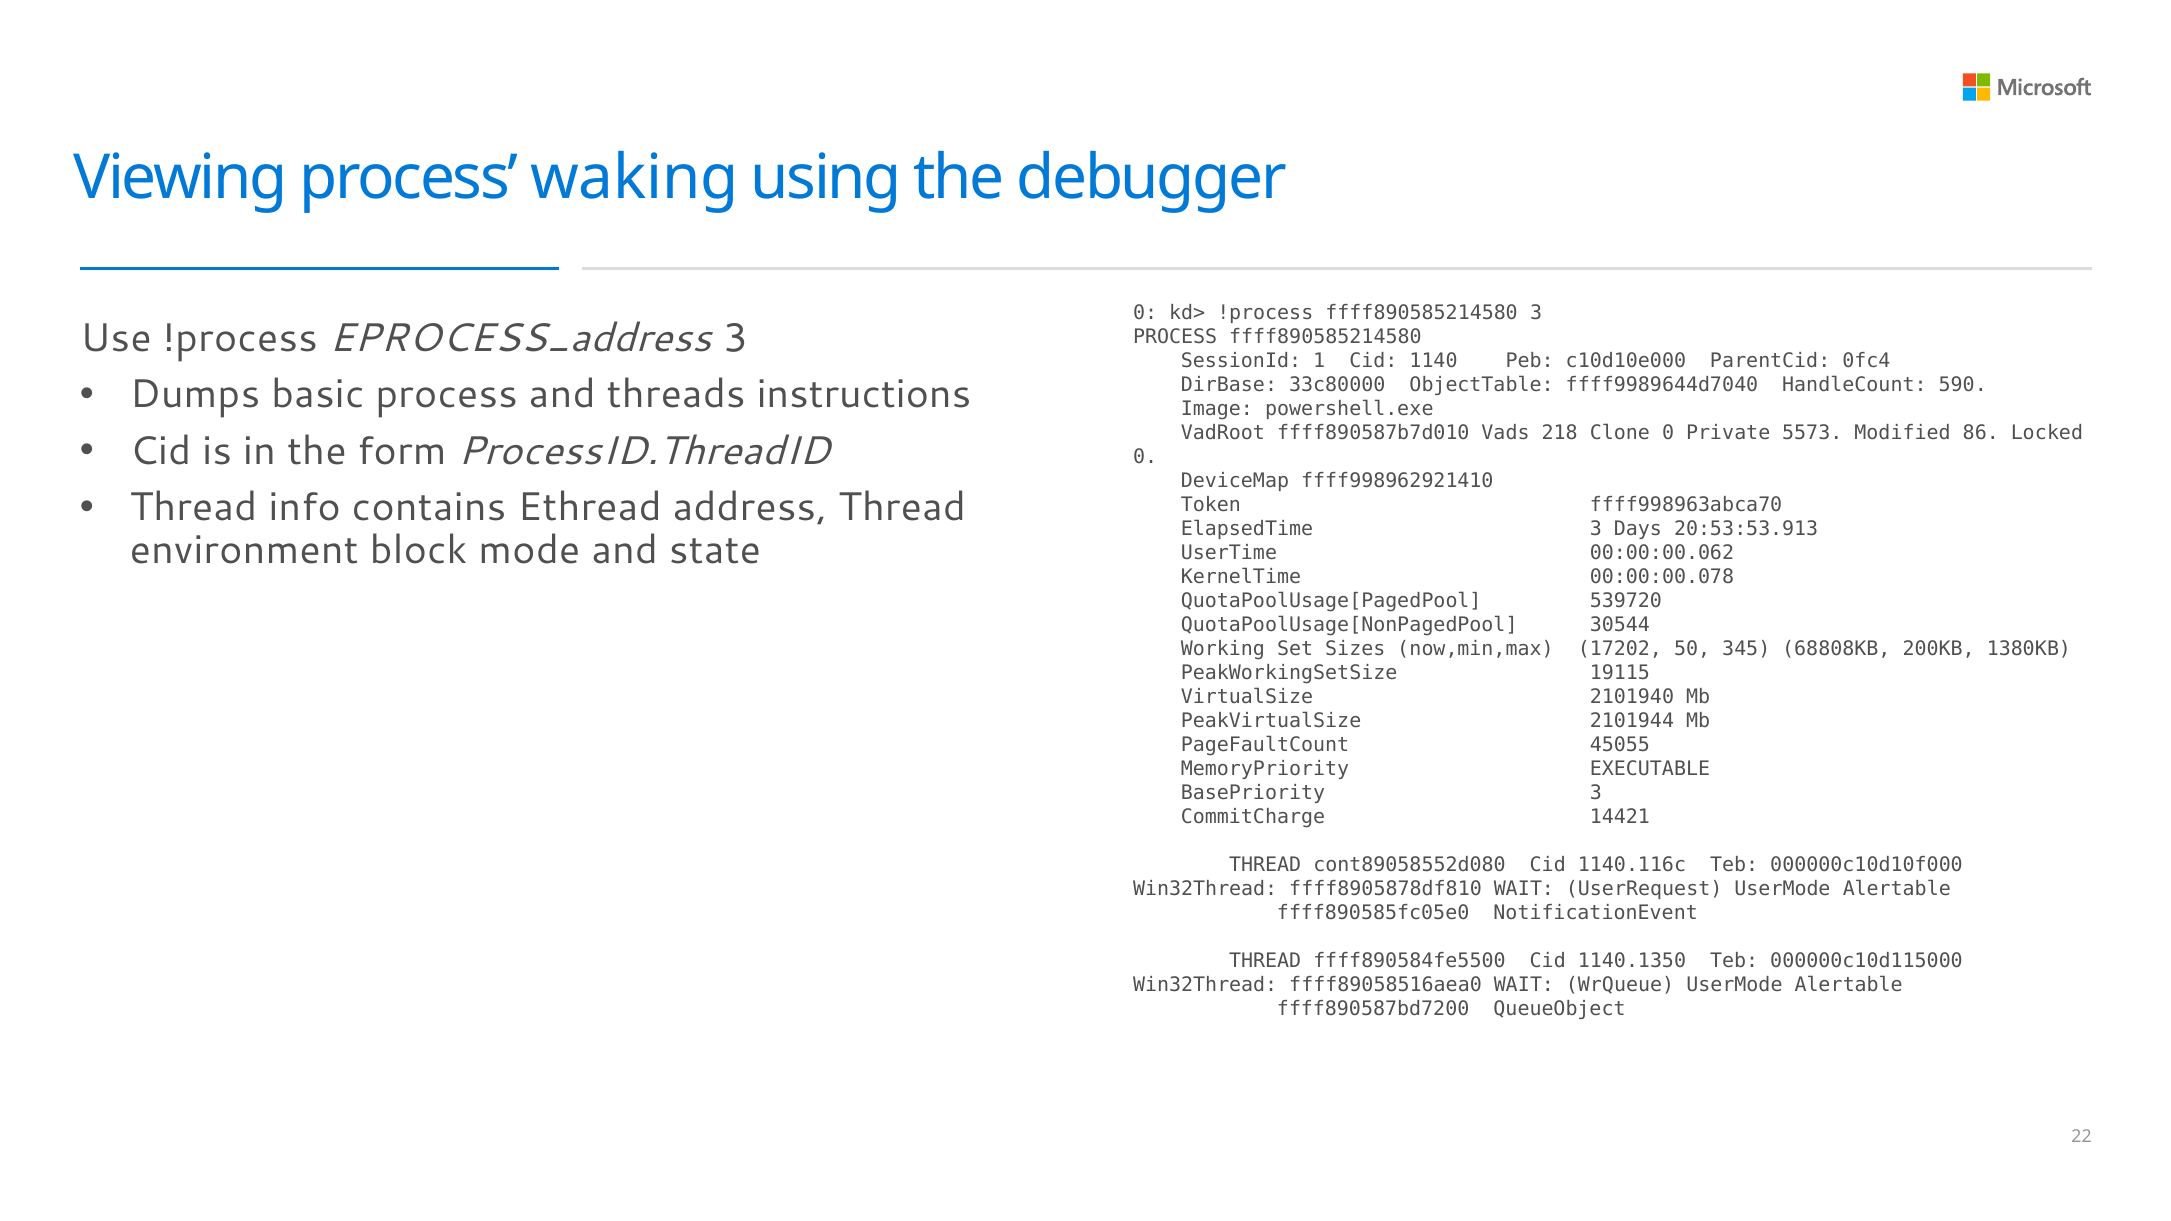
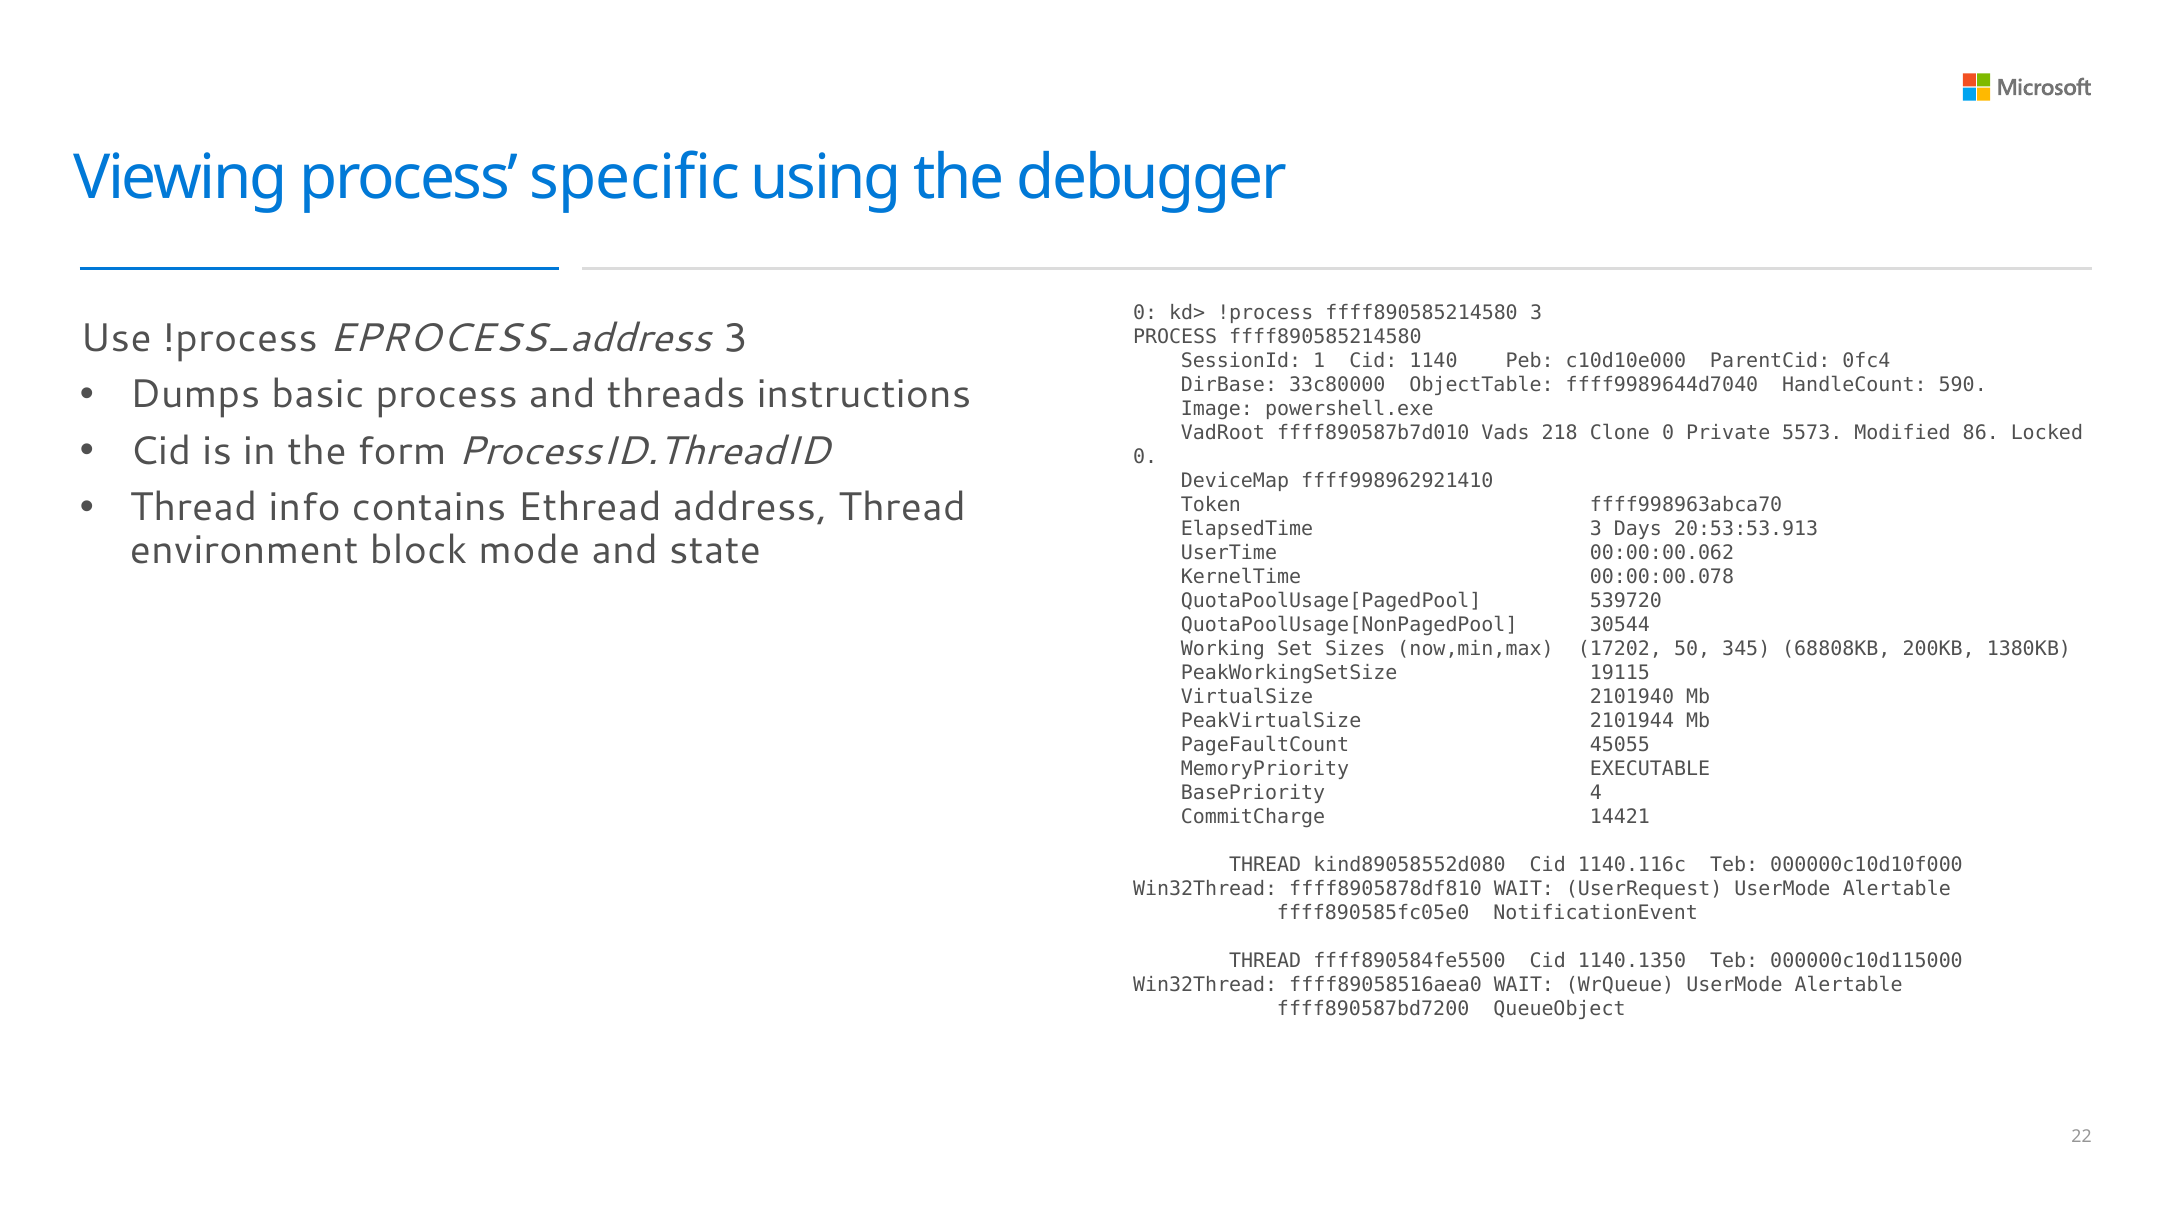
waking: waking -> specific (635, 178)
BasePriority 3: 3 -> 4 (1596, 793)
cont89058552d080: cont89058552d080 -> kind89058552d080 (1409, 865)
